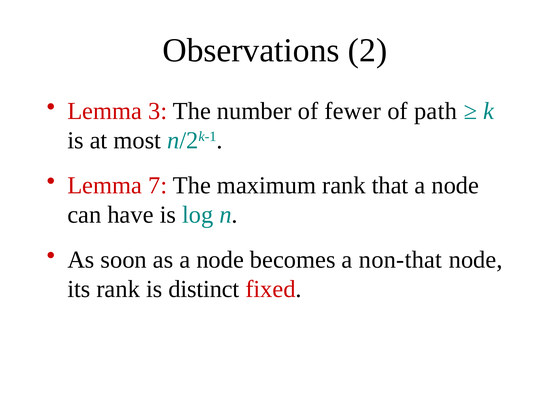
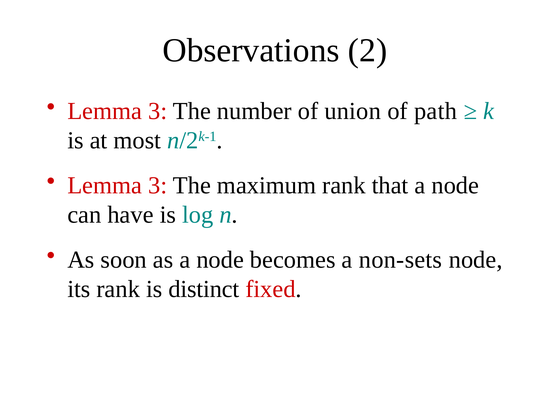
fewer: fewer -> union (353, 111)
7: 7 -> 3 (158, 185)
non-that: non-that -> non-sets (400, 259)
